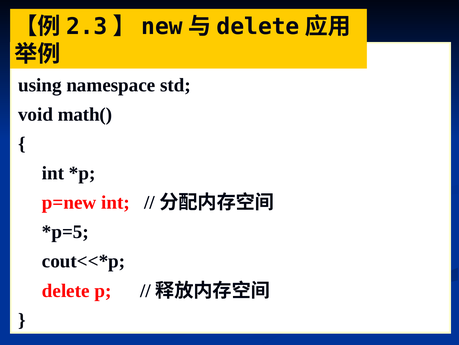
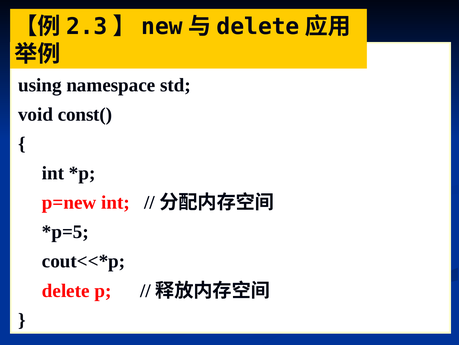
math(: math( -> const( (85, 114)
